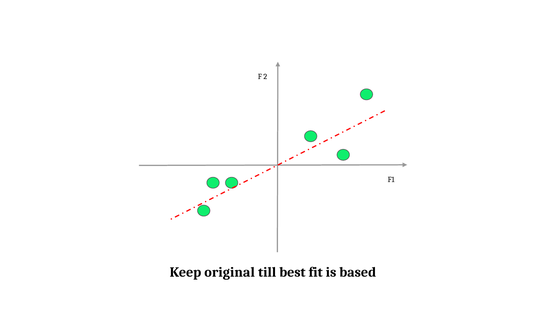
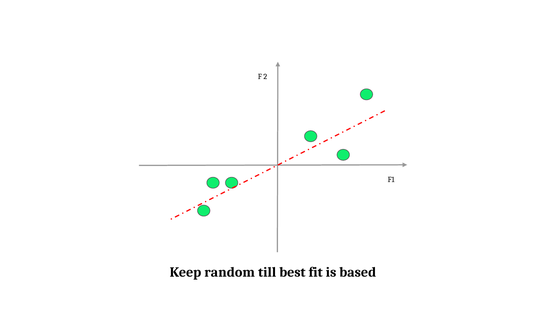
original: original -> random (230, 272)
